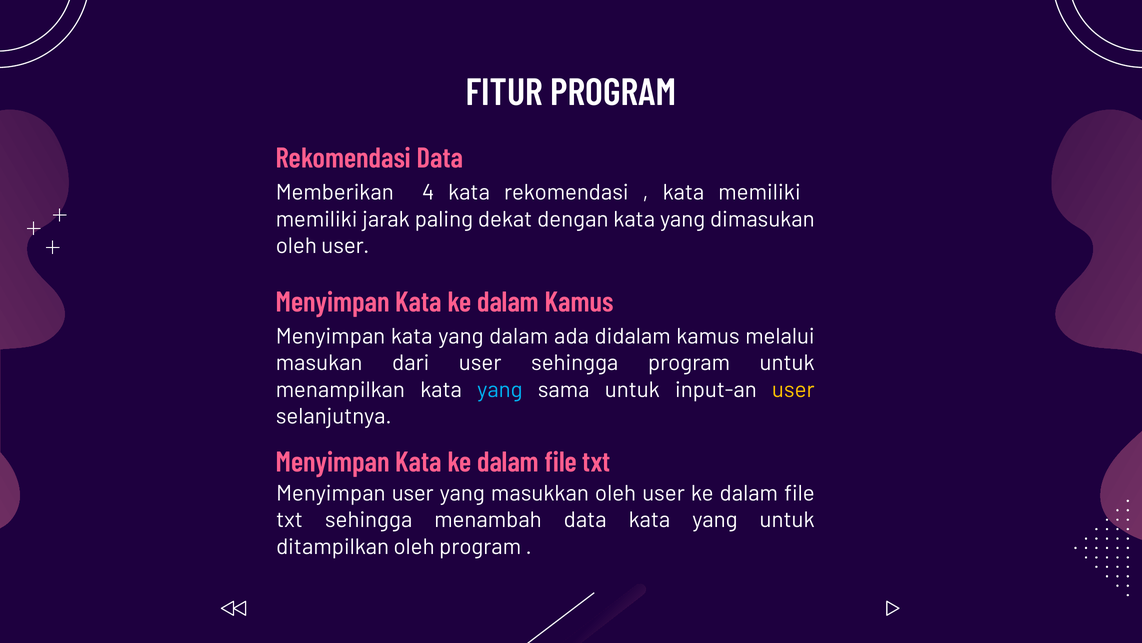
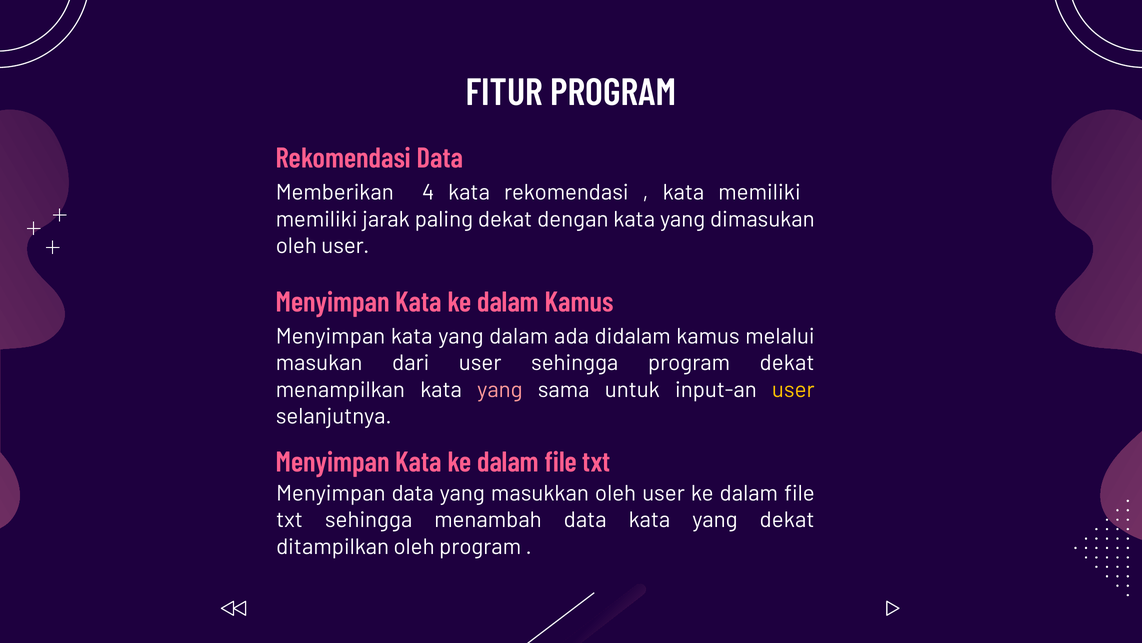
program untuk: untuk -> dekat (787, 363)
yang colour: light blue -> pink (500, 389)
Menyimpan user: user -> data (413, 493)
yang untuk: untuk -> dekat (787, 520)
